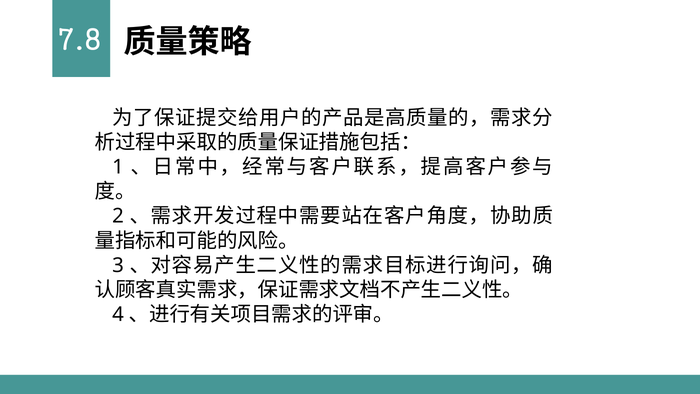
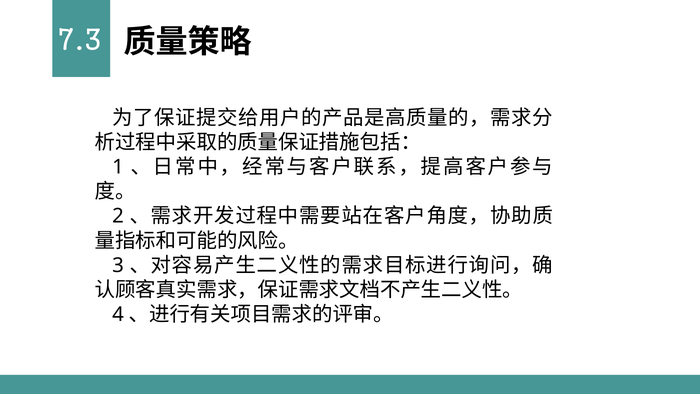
7.8: 7.8 -> 7.3 (79, 40)
